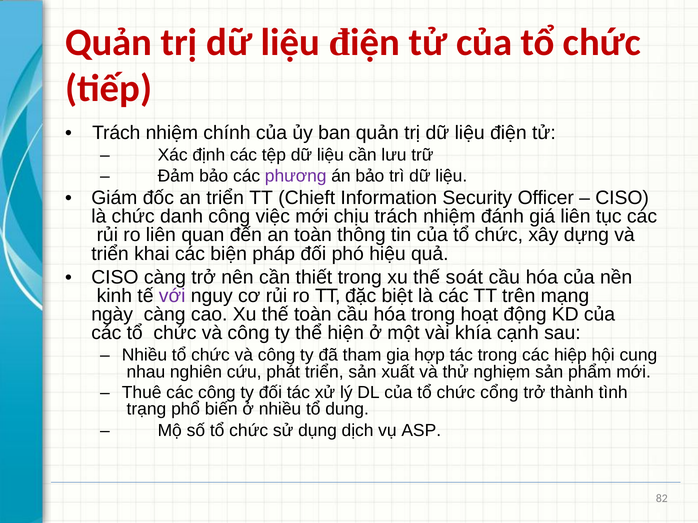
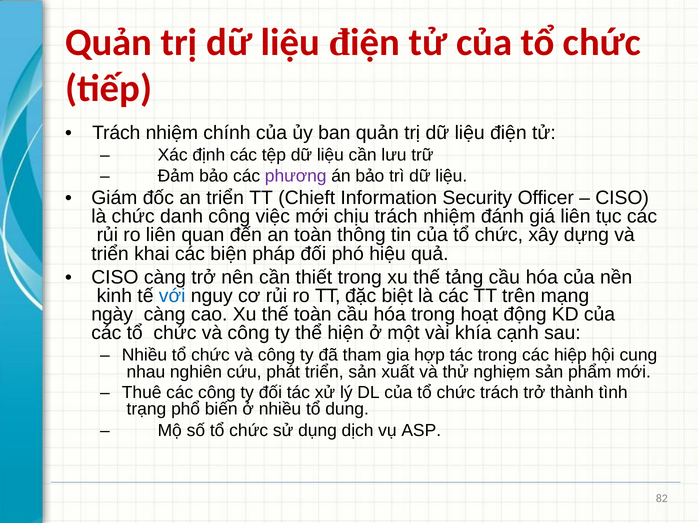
soát: soát -> tảng (464, 277)
với colour: purple -> blue (172, 296)
chức cổng: cổng -> trách (499, 393)
